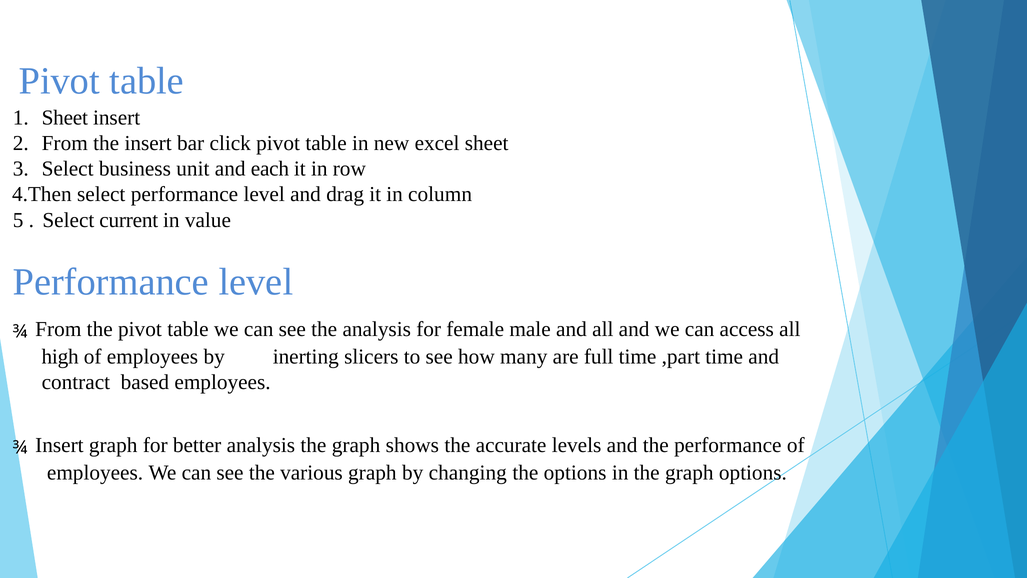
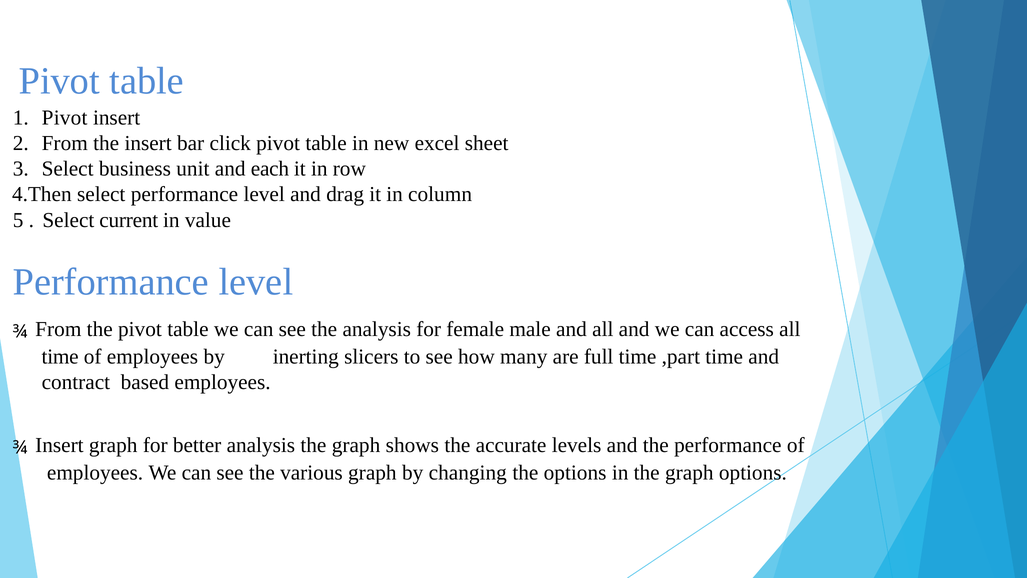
Sheet: Sheet -> Pivot (65, 117)
high: high -> time (60, 357)
